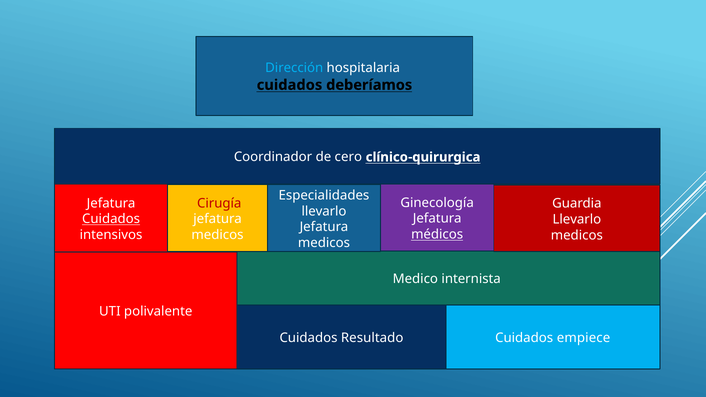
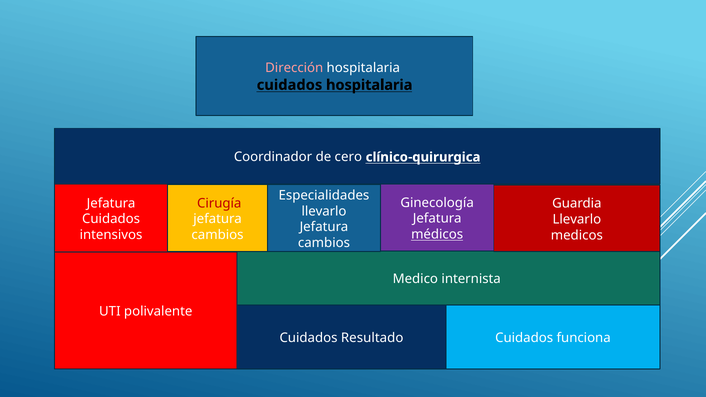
Dirección colour: light blue -> pink (294, 68)
cuidados deberíamos: deberíamos -> hospitalaria (369, 85)
Cuidados underline: present -> none (111, 219)
medicos: medicos -> cambios (218, 235)
medicos: medicos -> cambios (324, 243)
empiece: empiece -> funciona (584, 338)
